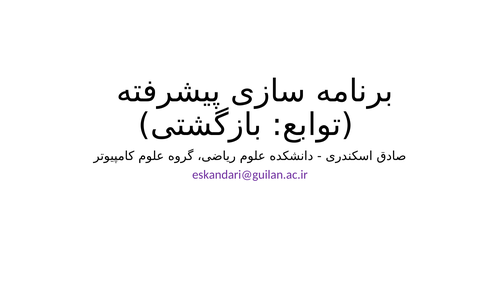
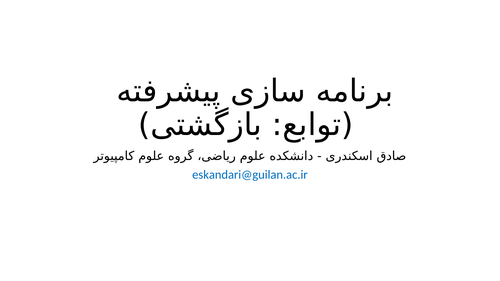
eskandari@guilan.ac.ir colour: purple -> blue (250, 175)
